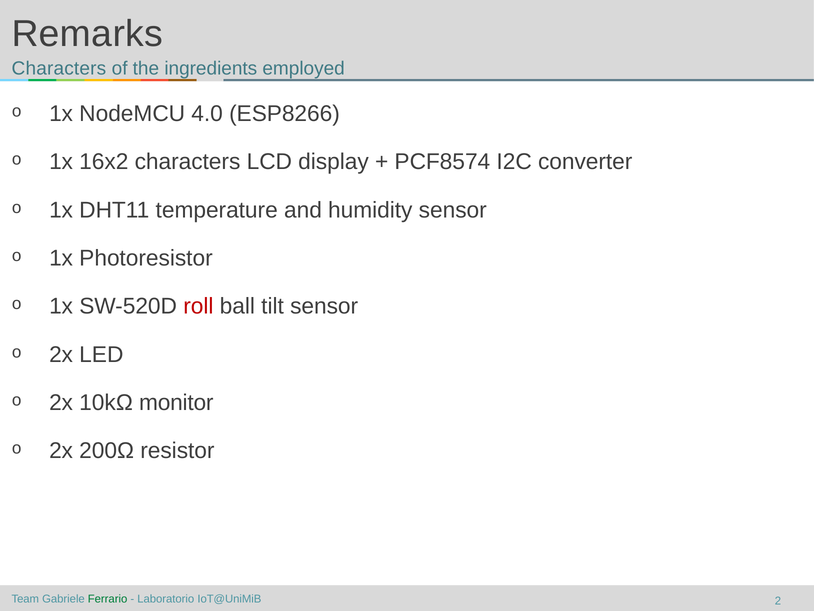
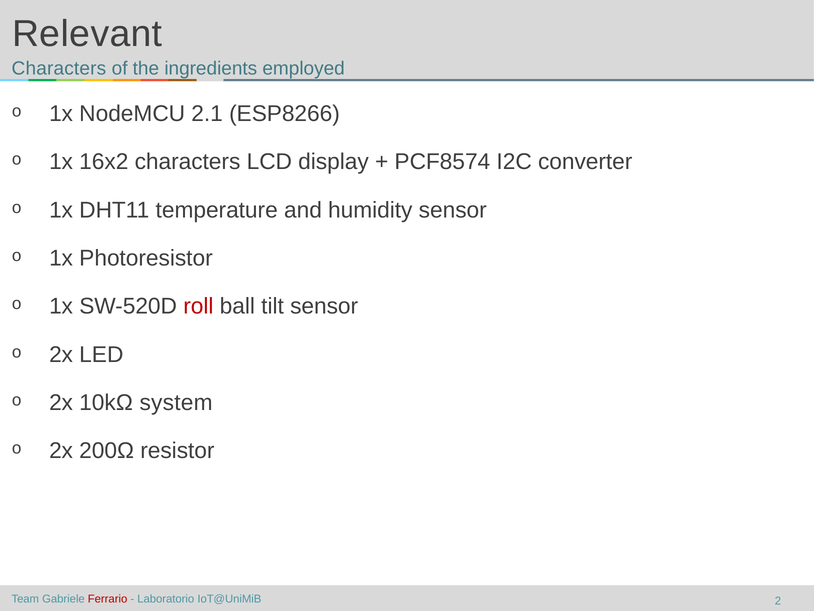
Remarks: Remarks -> Relevant (87, 34)
4.0: 4.0 -> 2.1 (207, 114)
monitor: monitor -> system (176, 402)
Ferrario colour: green -> red (108, 598)
